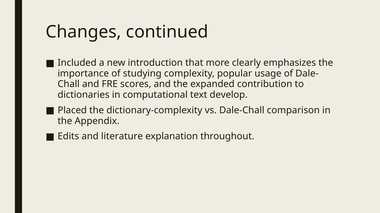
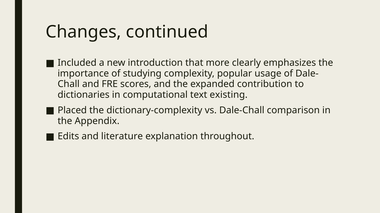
develop: develop -> existing (229, 95)
